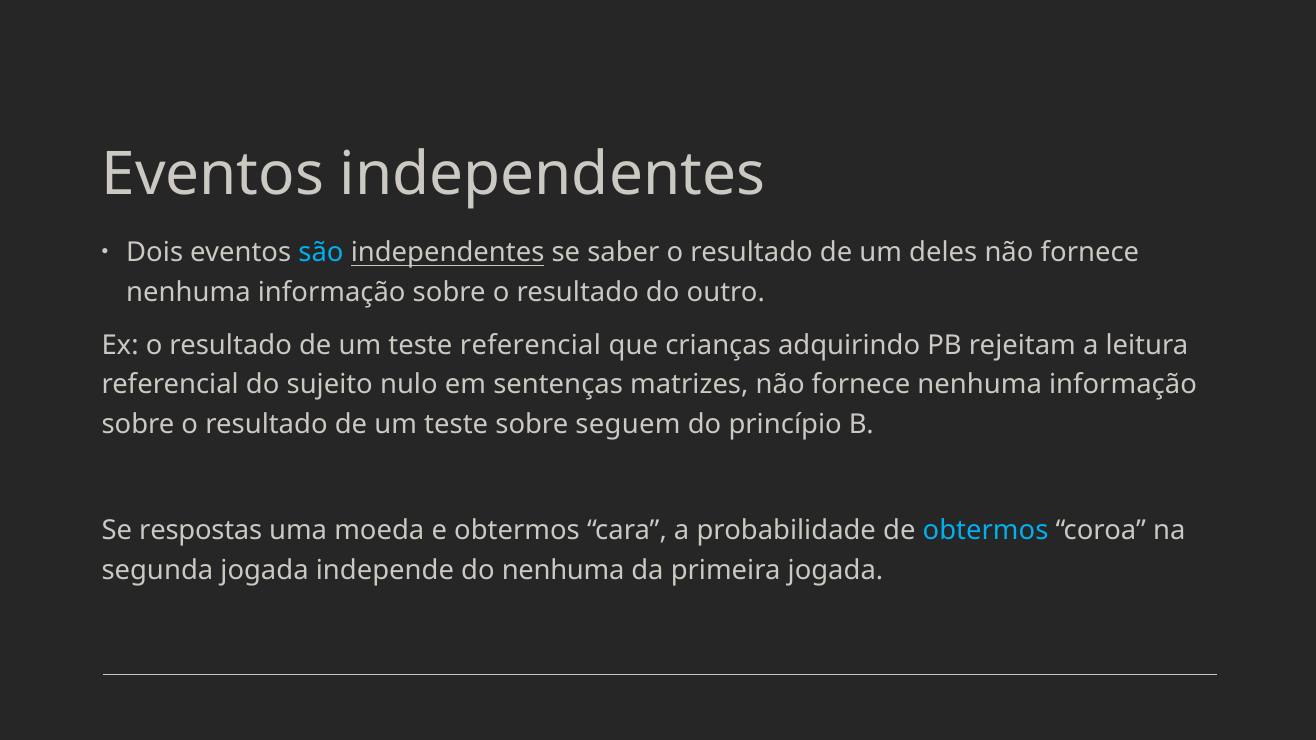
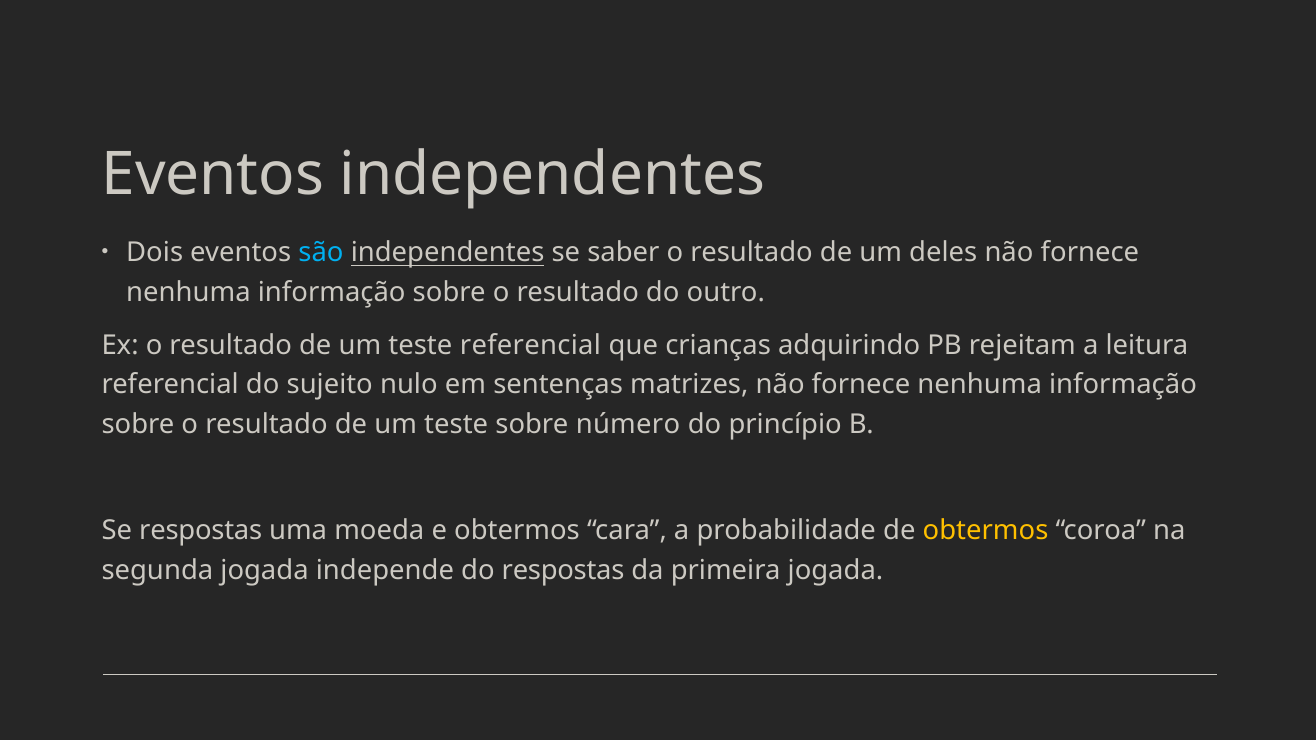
seguem: seguem -> número (628, 425)
obtermos colour: light blue -> yellow (986, 531)
do nenhuma: nenhuma -> respostas (563, 570)
